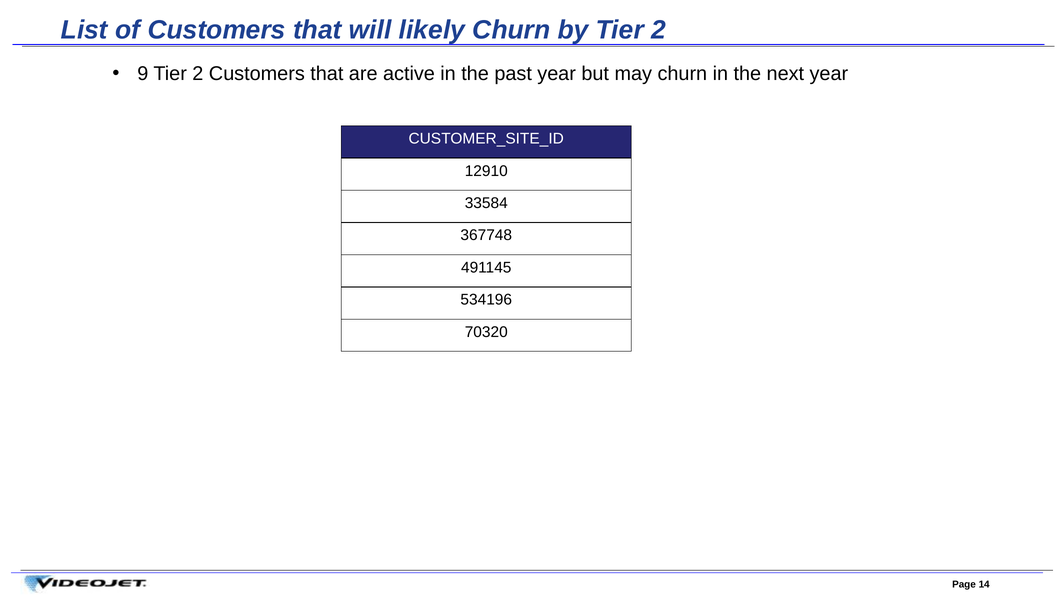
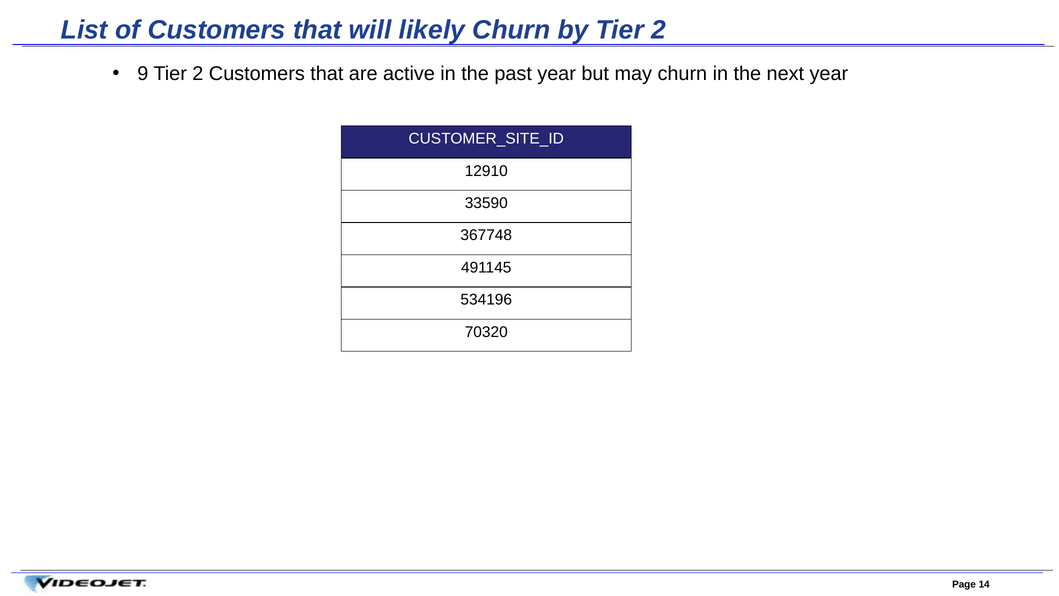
33584: 33584 -> 33590 (486, 203)
